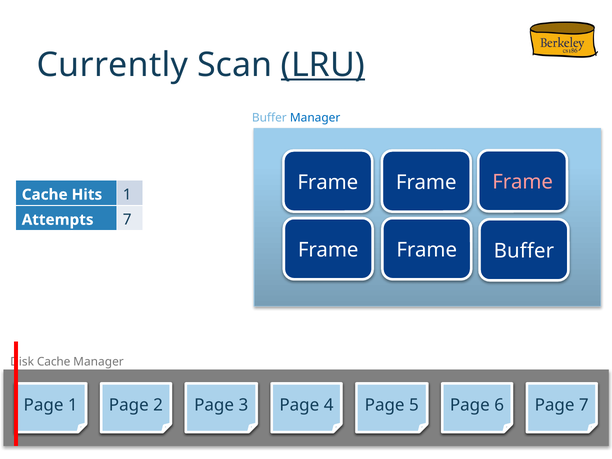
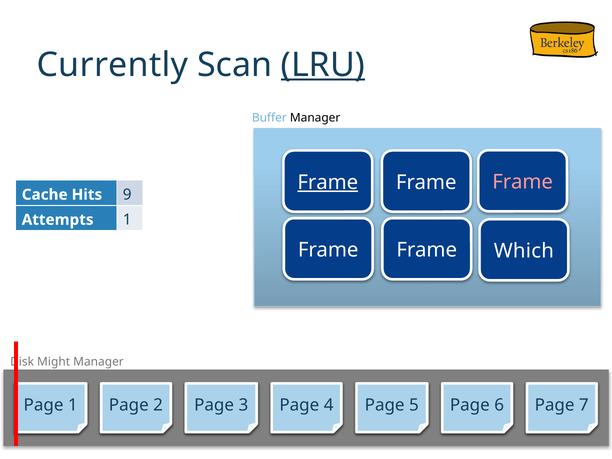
Manager colour: blue -> black (315, 118)
Frame underline: none -> present (328, 182)
1: 1 -> 9 (127, 195)
Attempts 7: 7 -> 1 (127, 220)
Buffer: Buffer -> Which (524, 251)
Cache: Cache -> Might (54, 362)
